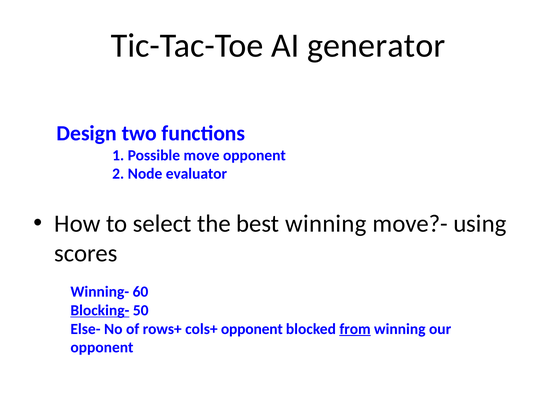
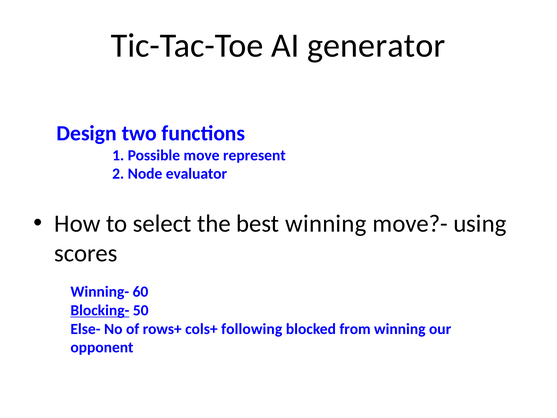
move opponent: opponent -> represent (254, 155)
cols+ opponent: opponent -> following (252, 329)
from underline: present -> none (355, 329)
